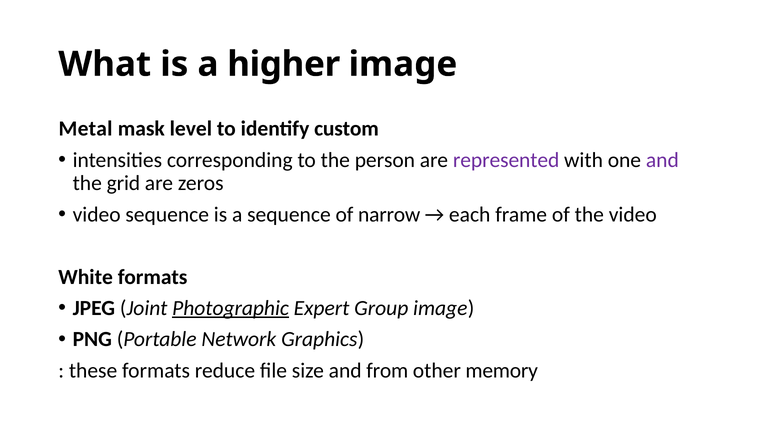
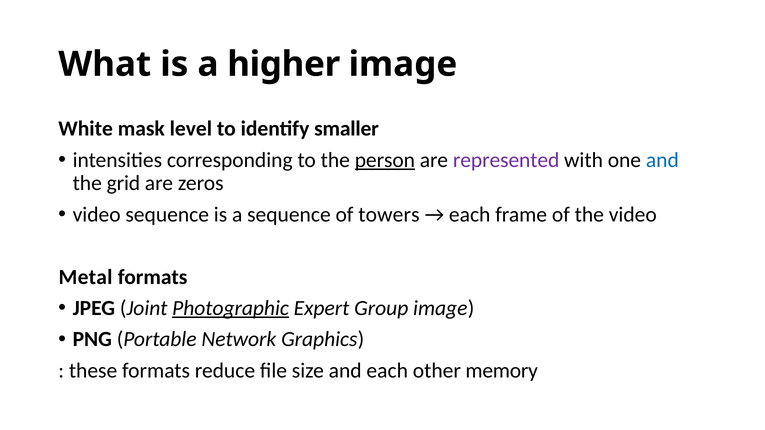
Metal: Metal -> White (86, 129)
custom: custom -> smaller (347, 129)
person underline: none -> present (385, 160)
and colour: purple -> blue (662, 160)
narrow: narrow -> towers (389, 215)
White: White -> Metal (86, 277)
and from: from -> each (387, 371)
